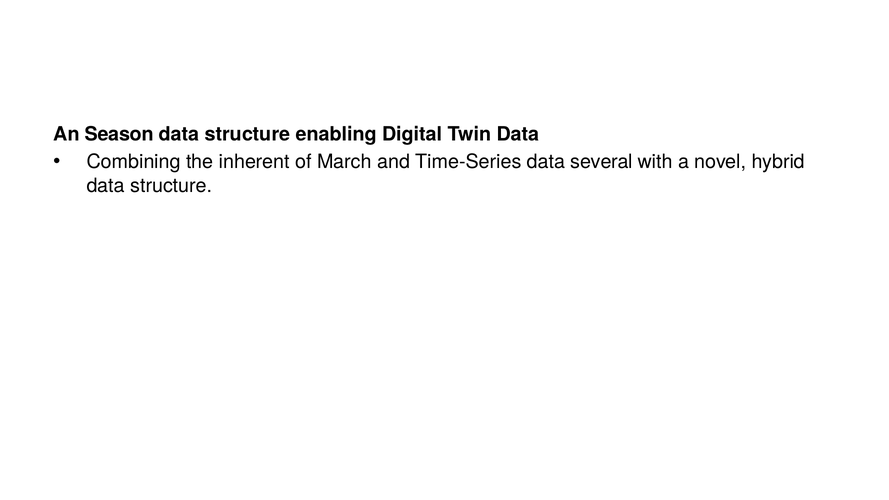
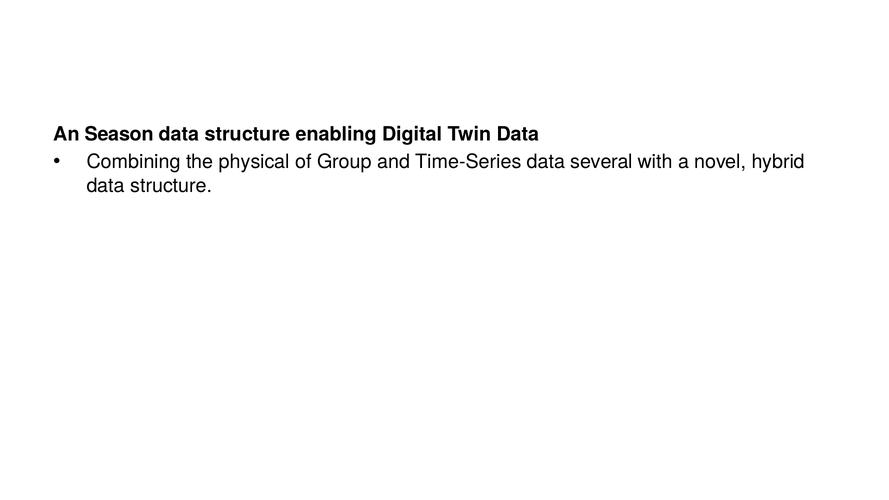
inherent: inherent -> physical (254, 162)
March: March -> Group (344, 162)
